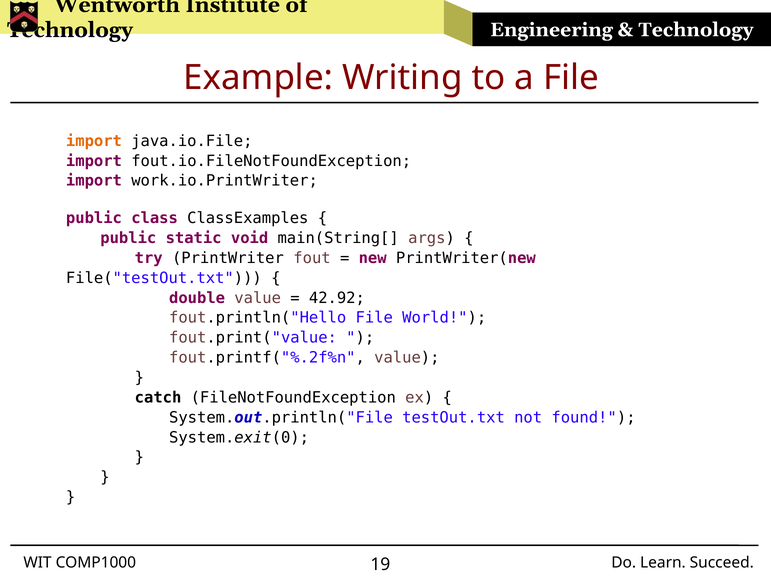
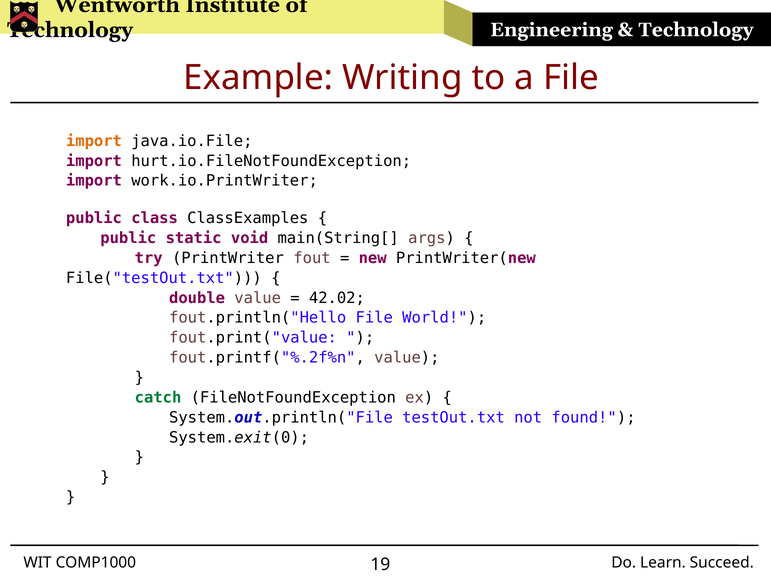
fout.io.FileNotFoundException: fout.io.FileNotFoundException -> hurt.io.FileNotFoundException (271, 161)
42.92: 42.92 -> 42.02 (337, 298)
catch colour: black -> green (158, 398)
